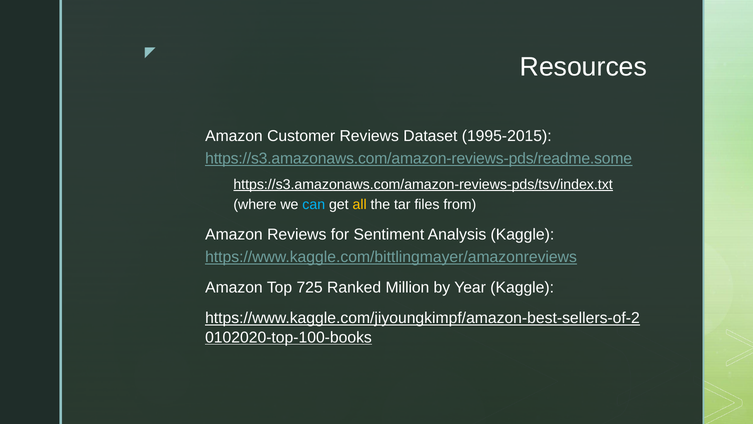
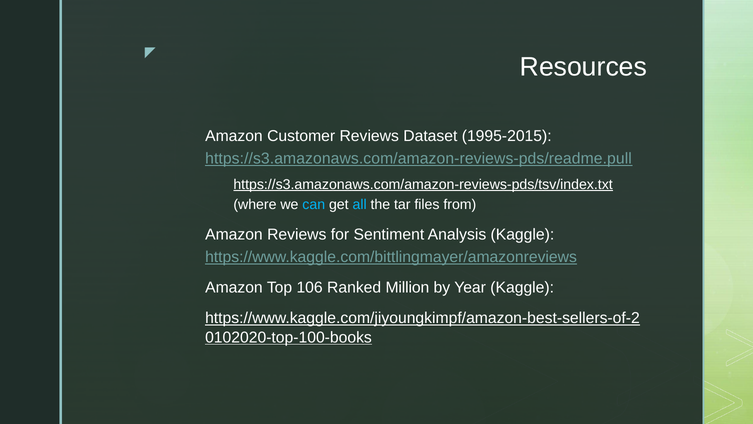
https://s3.amazonaws.com/amazon-reviews-pds/readme.some: https://s3.amazonaws.com/amazon-reviews-pds/readme.some -> https://s3.amazonaws.com/amazon-reviews-pds/readme.pull (419, 158)
all colour: yellow -> light blue (360, 204)
725: 725 -> 106 (310, 287)
